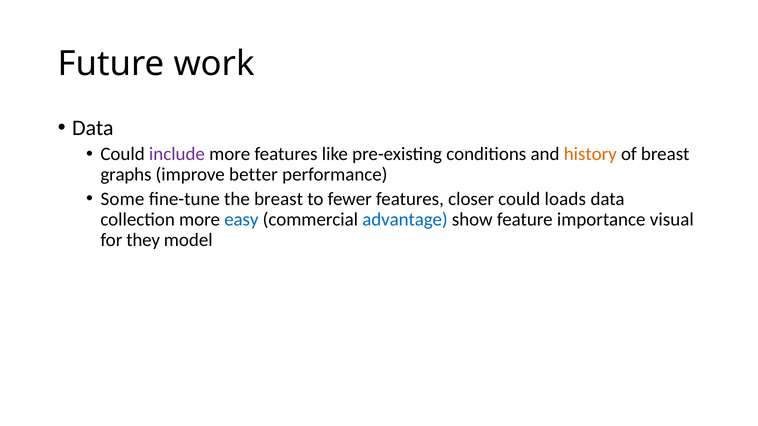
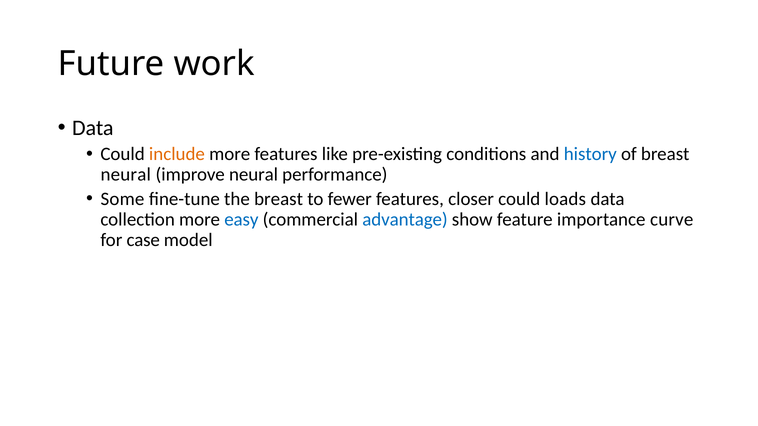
include colour: purple -> orange (177, 154)
history colour: orange -> blue (590, 154)
graphs: graphs -> neural (126, 175)
improve better: better -> neural (254, 175)
visual: visual -> curve (672, 220)
they: they -> case (143, 240)
